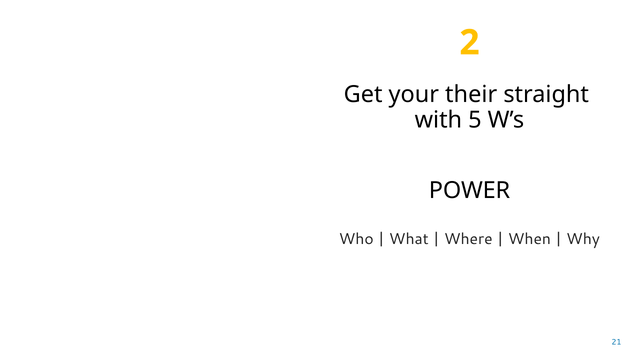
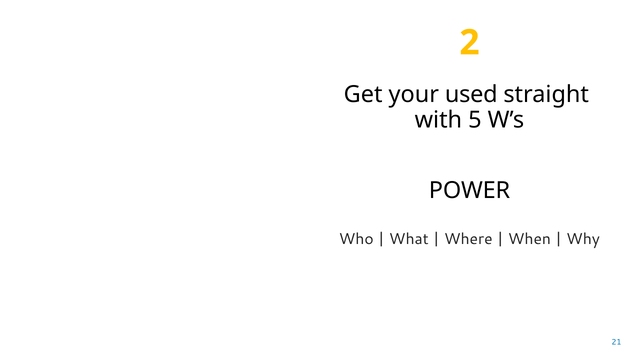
their: their -> used (471, 95)
